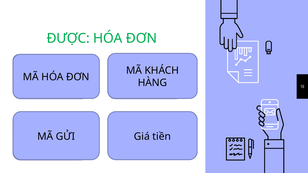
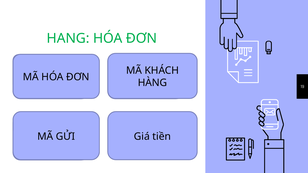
ĐƯỢC: ĐƯỢC -> HANG (68, 38)
